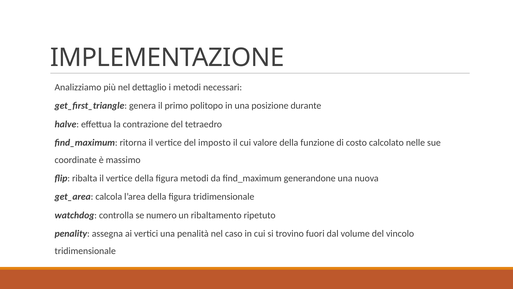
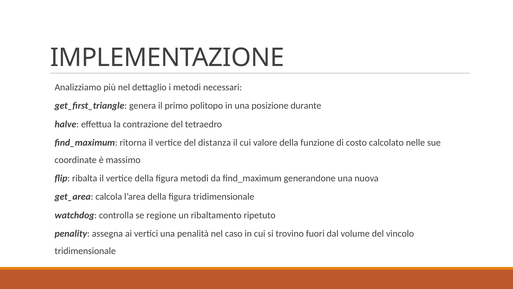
imposto: imposto -> distanza (214, 142)
numero: numero -> regione (161, 215)
